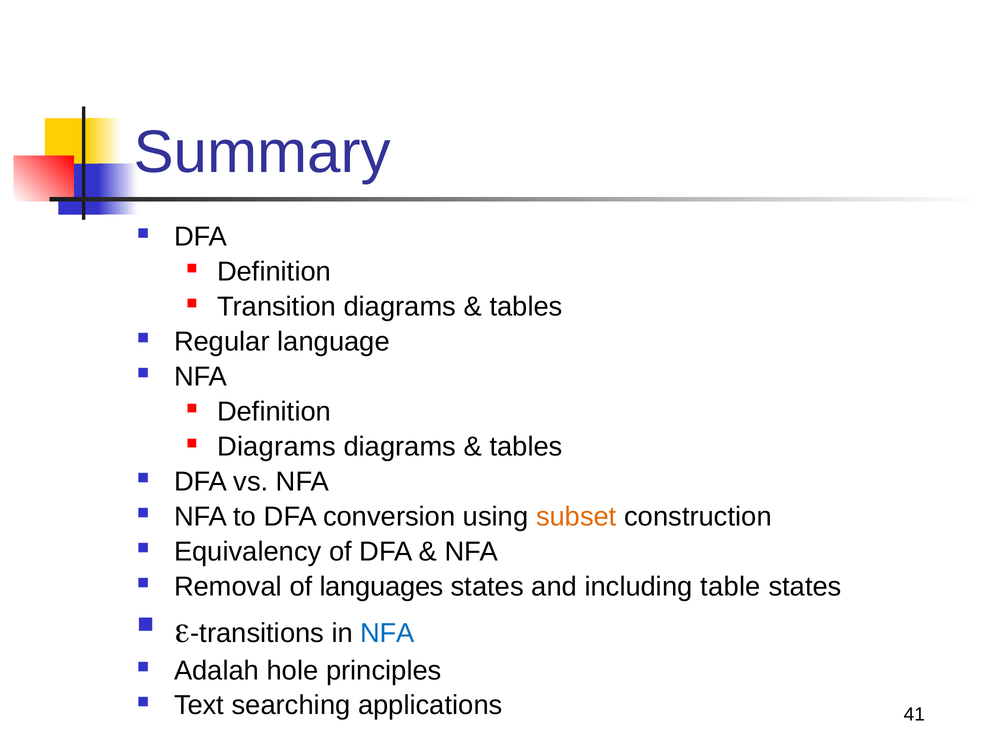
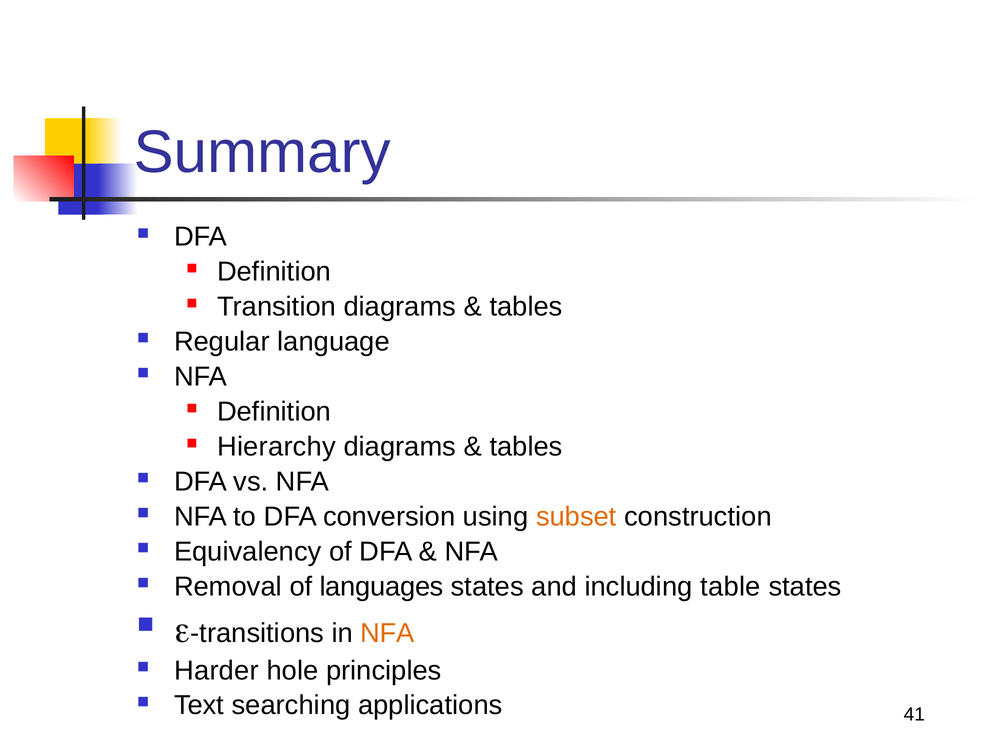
Diagrams: Diagrams -> Hierarchy (276, 447)
NFA colour: blue -> orange (387, 633)
Adalah: Adalah -> Harder (216, 670)
